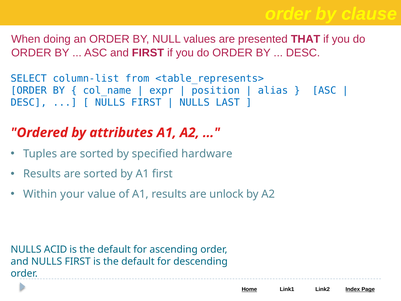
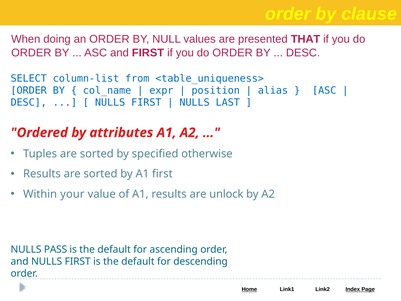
<table_represents>: <table_represents> -> <table_uniqueness> (210, 78)
hardware: hardware -> otherwise (207, 154)
ACID: ACID -> PASS (56, 249)
